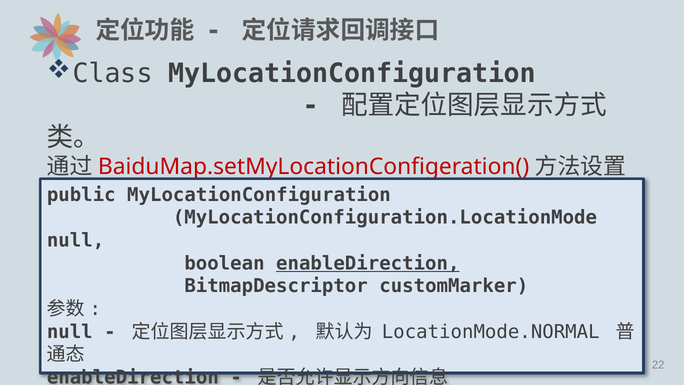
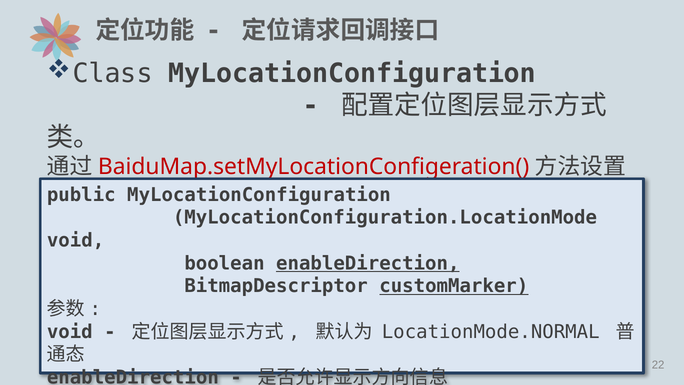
null: null -> void (76, 240)
customMarker underline: none -> present (454, 286)
null: null -> void (70, 332)
